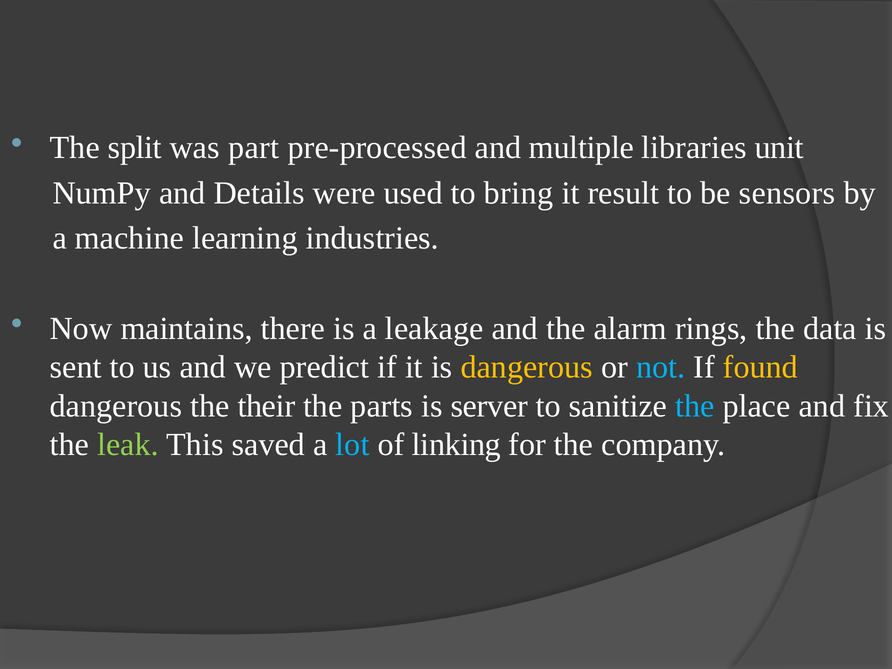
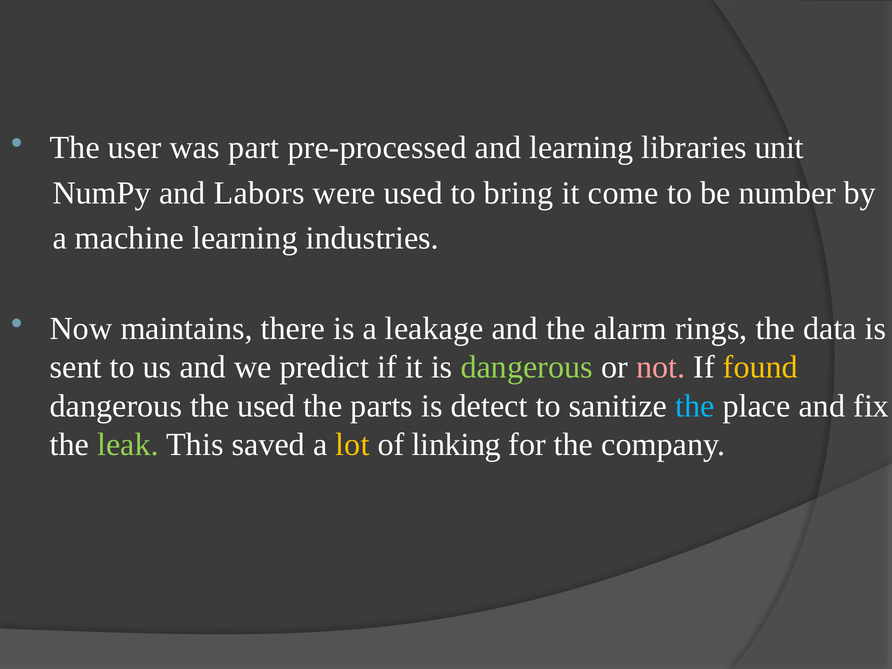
split: split -> user (135, 148)
and multiple: multiple -> learning (581, 148)
Details: Details -> Labors (259, 193)
result: result -> come (623, 193)
sensors: sensors -> number (787, 193)
dangerous colour: yellow -> light green (527, 367)
not colour: light blue -> pink (661, 367)
the their: their -> used (266, 406)
server: server -> detect (489, 406)
lot colour: light blue -> yellow (352, 445)
